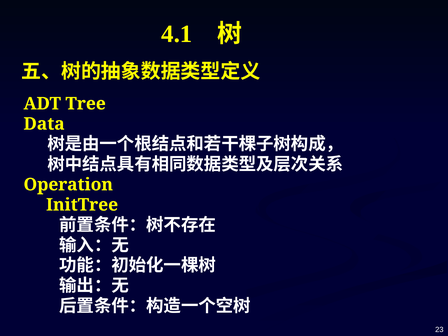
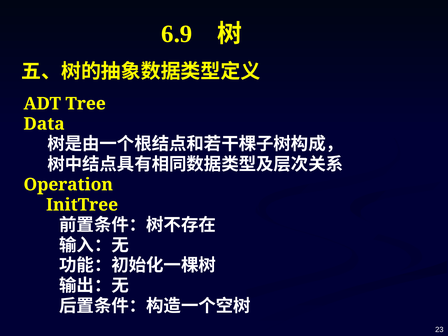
4.1: 4.1 -> 6.9 (177, 34)
